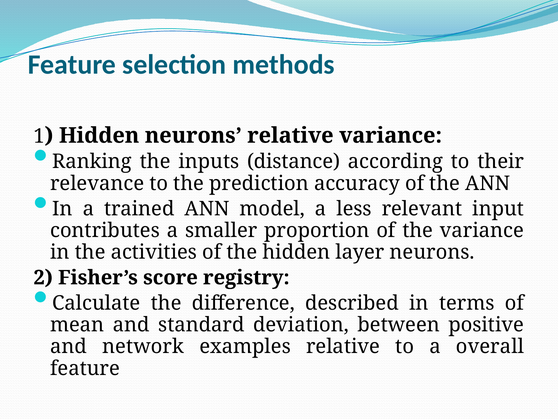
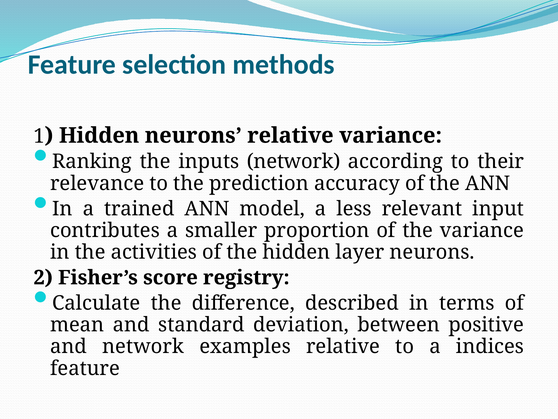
inputs distance: distance -> network (294, 161)
overall: overall -> indices (490, 346)
